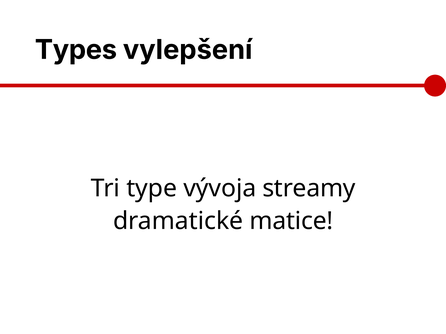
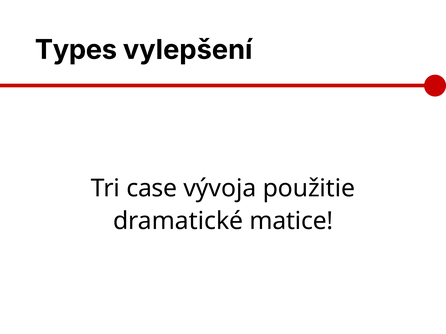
type: type -> case (152, 189)
streamy: streamy -> použitie (309, 189)
